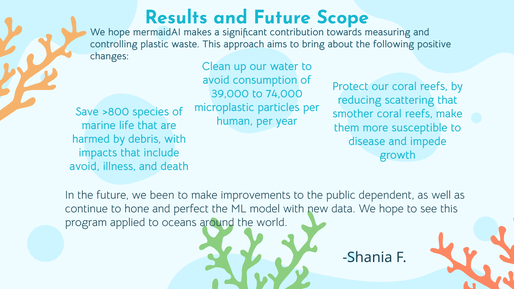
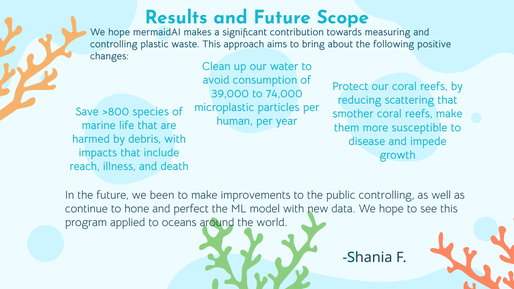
avoid: avoid -> reach (85, 166)
public dependent: dependent -> controlling (387, 195)
